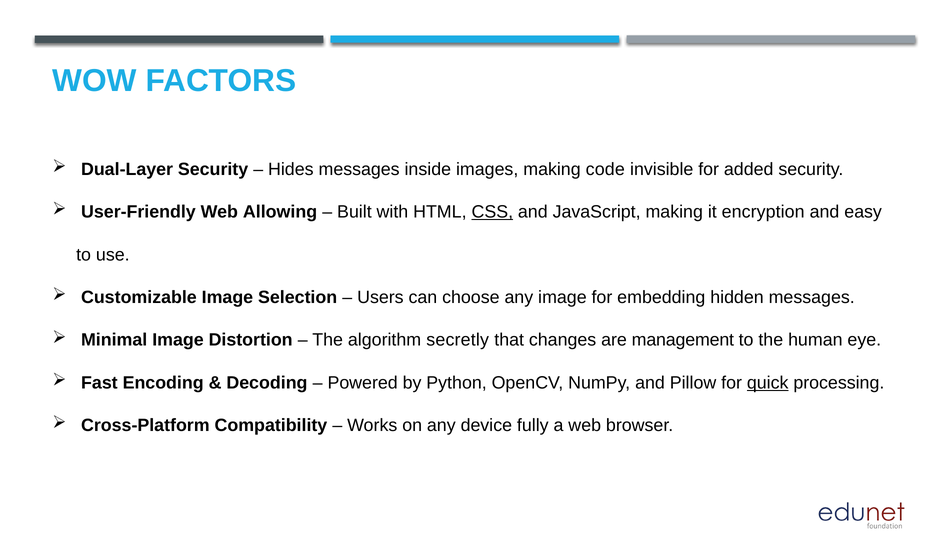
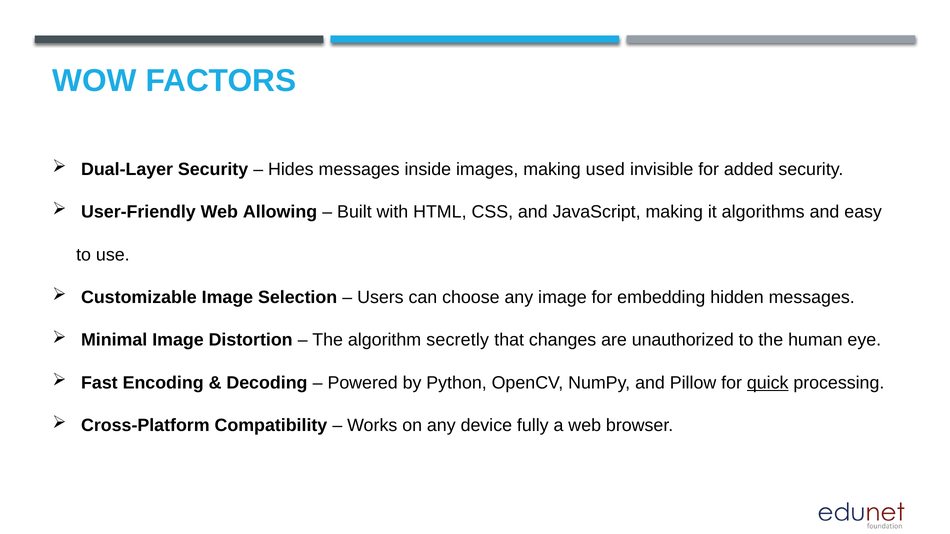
code: code -> used (605, 169)
CSS underline: present -> none (492, 212)
encryption: encryption -> algorithms (763, 212)
management: management -> unauthorized (683, 340)
